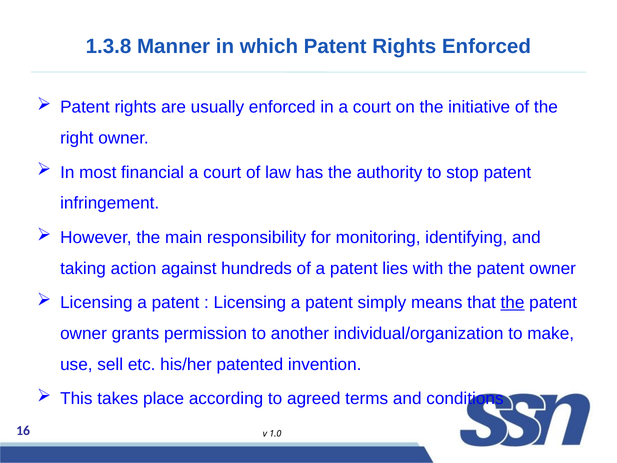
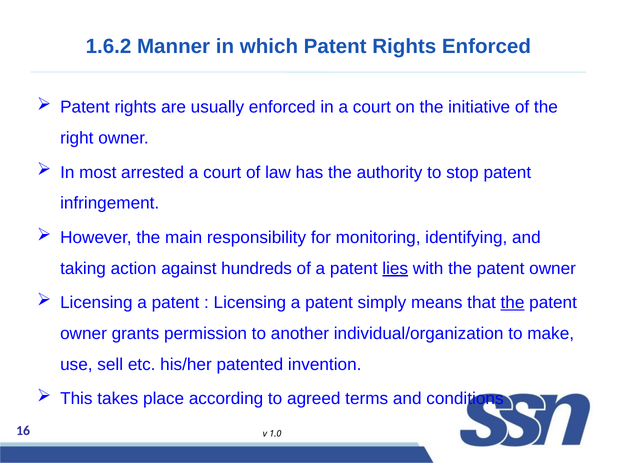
1.3.8: 1.3.8 -> 1.6.2 (108, 47)
financial: financial -> arrested (153, 172)
lies underline: none -> present (395, 268)
